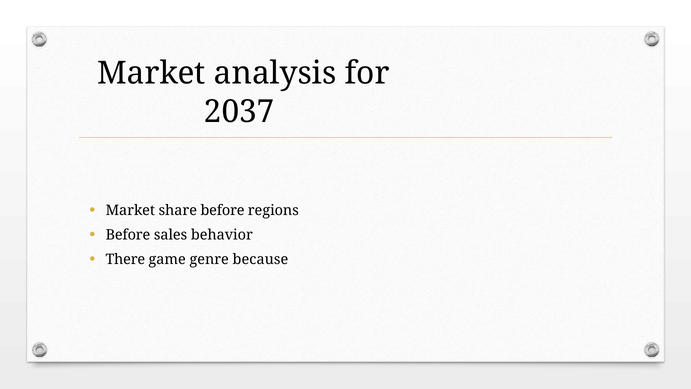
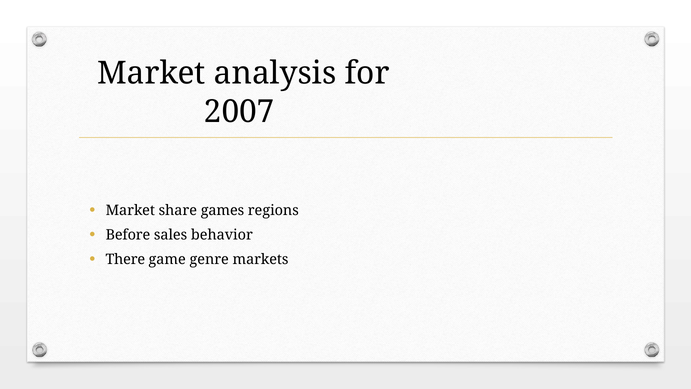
2037: 2037 -> 2007 (239, 112)
share before: before -> games (222, 210)
because: because -> markets (261, 259)
